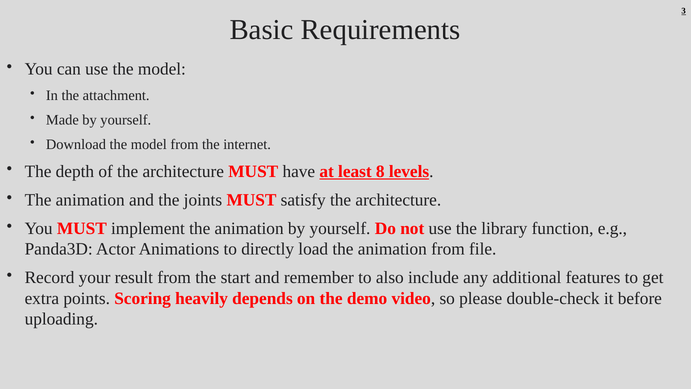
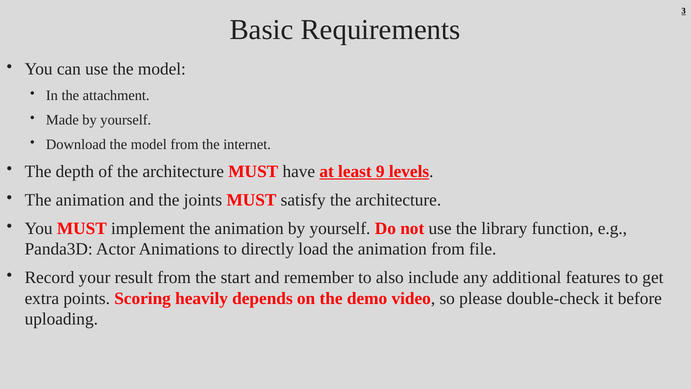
8: 8 -> 9 (380, 171)
